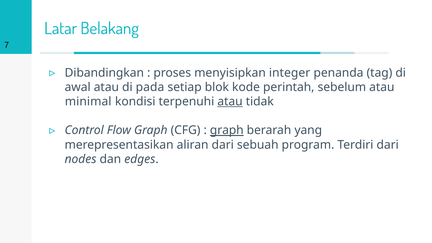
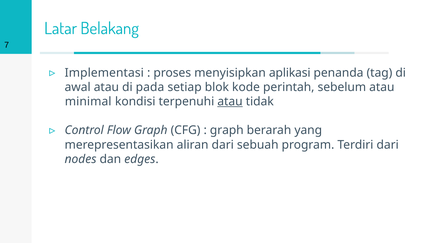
Dibandingkan: Dibandingkan -> Implementasi (104, 73)
integer: integer -> aplikasi (290, 73)
graph underline: present -> none (227, 130)
